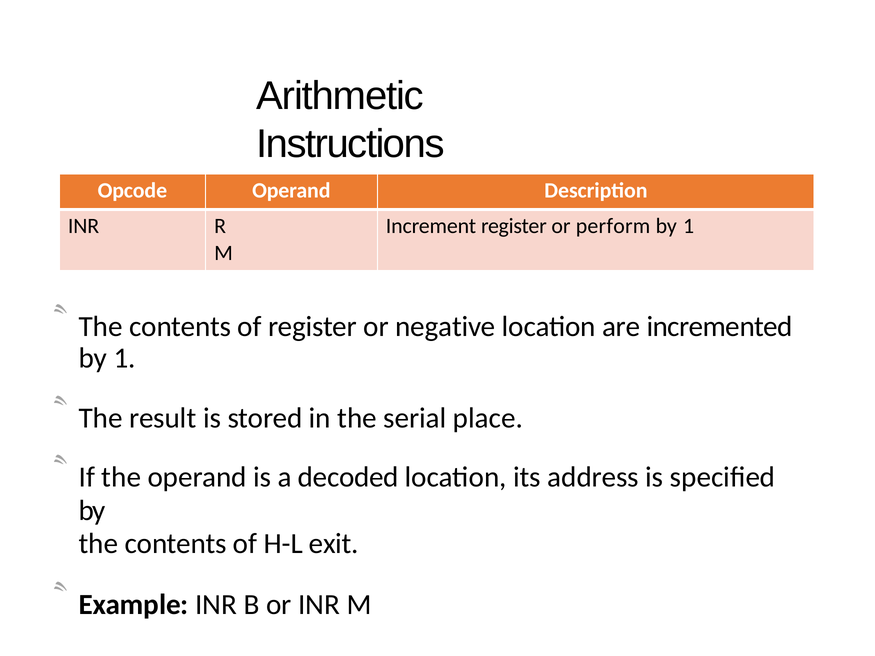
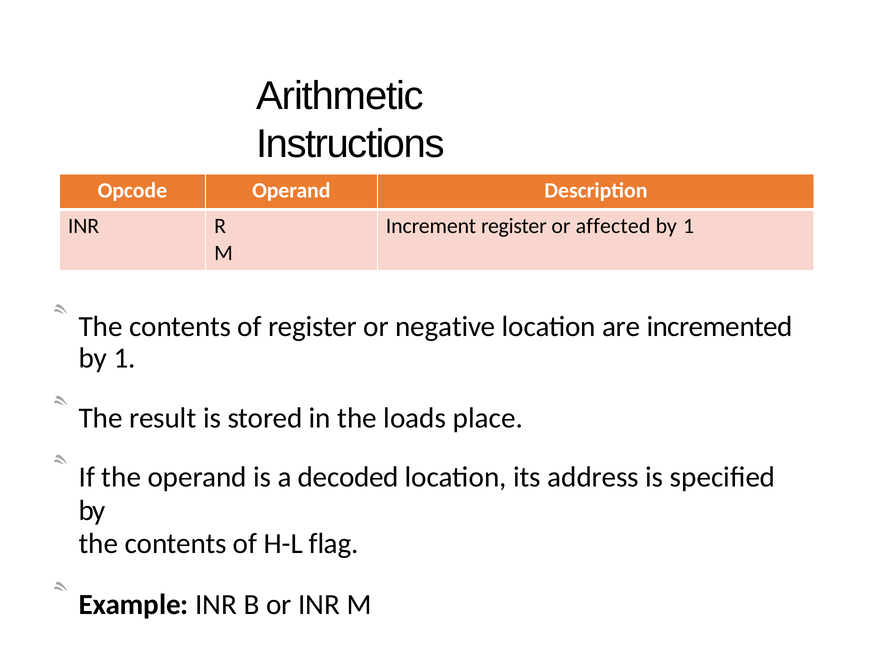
perform: perform -> affected (613, 226)
serial: serial -> loads (415, 419)
exit: exit -> flag (334, 544)
